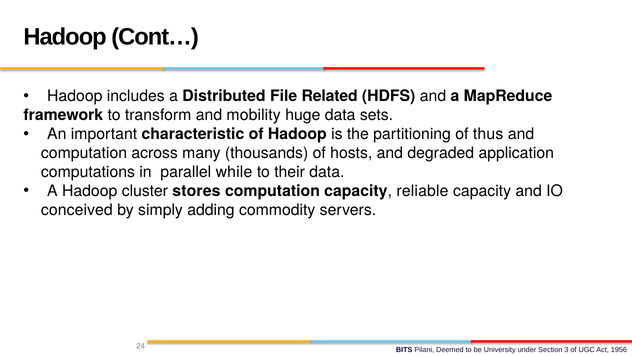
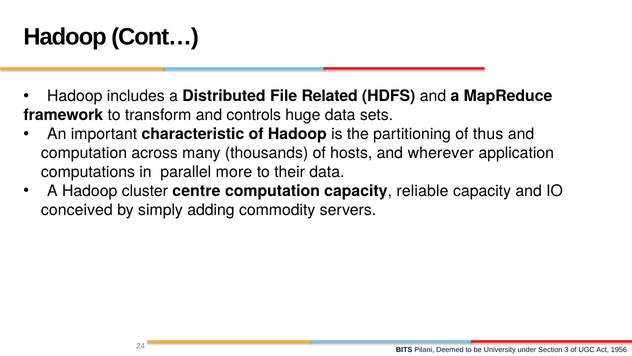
mobility: mobility -> controls (254, 115)
degraded: degraded -> wherever (441, 153)
while: while -> more (234, 172)
stores: stores -> centre (196, 191)
